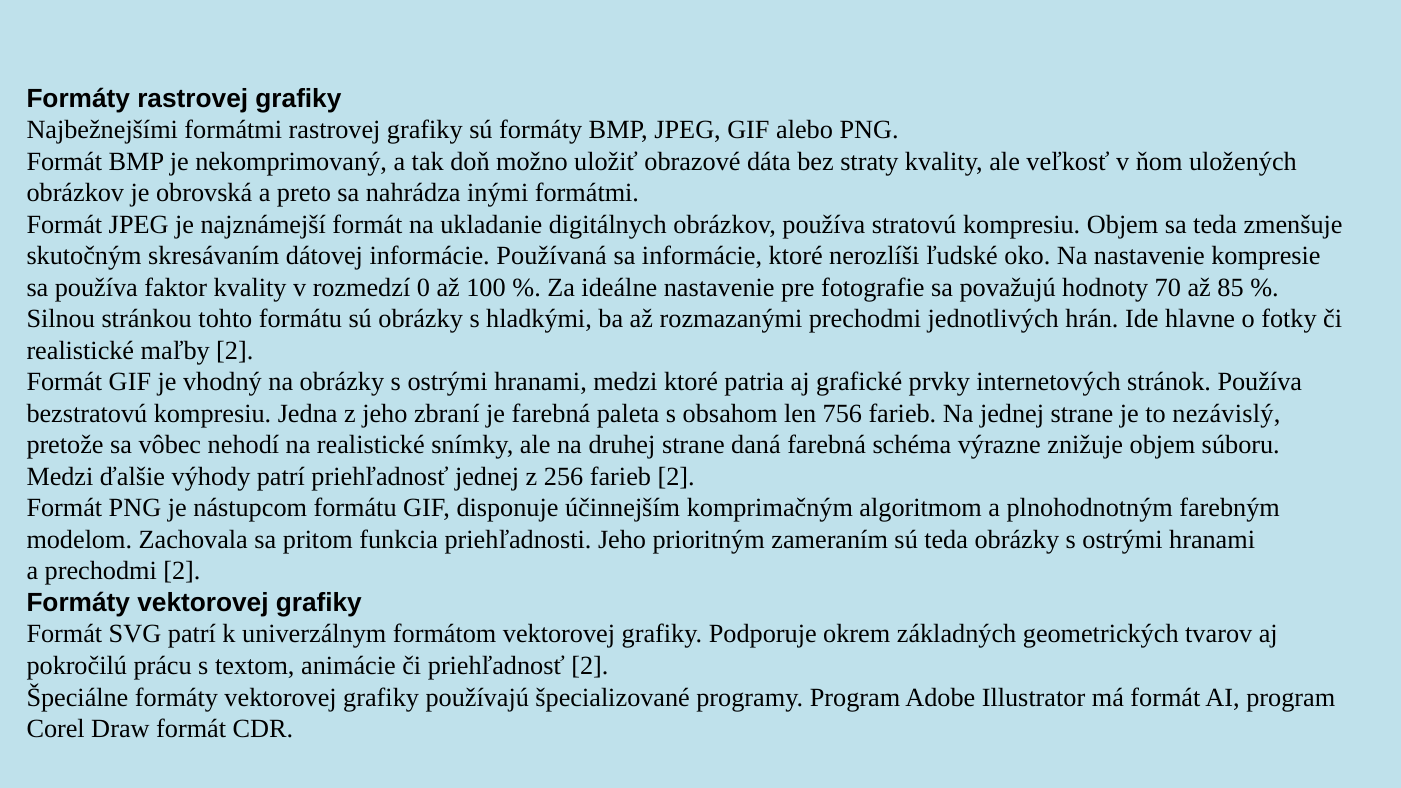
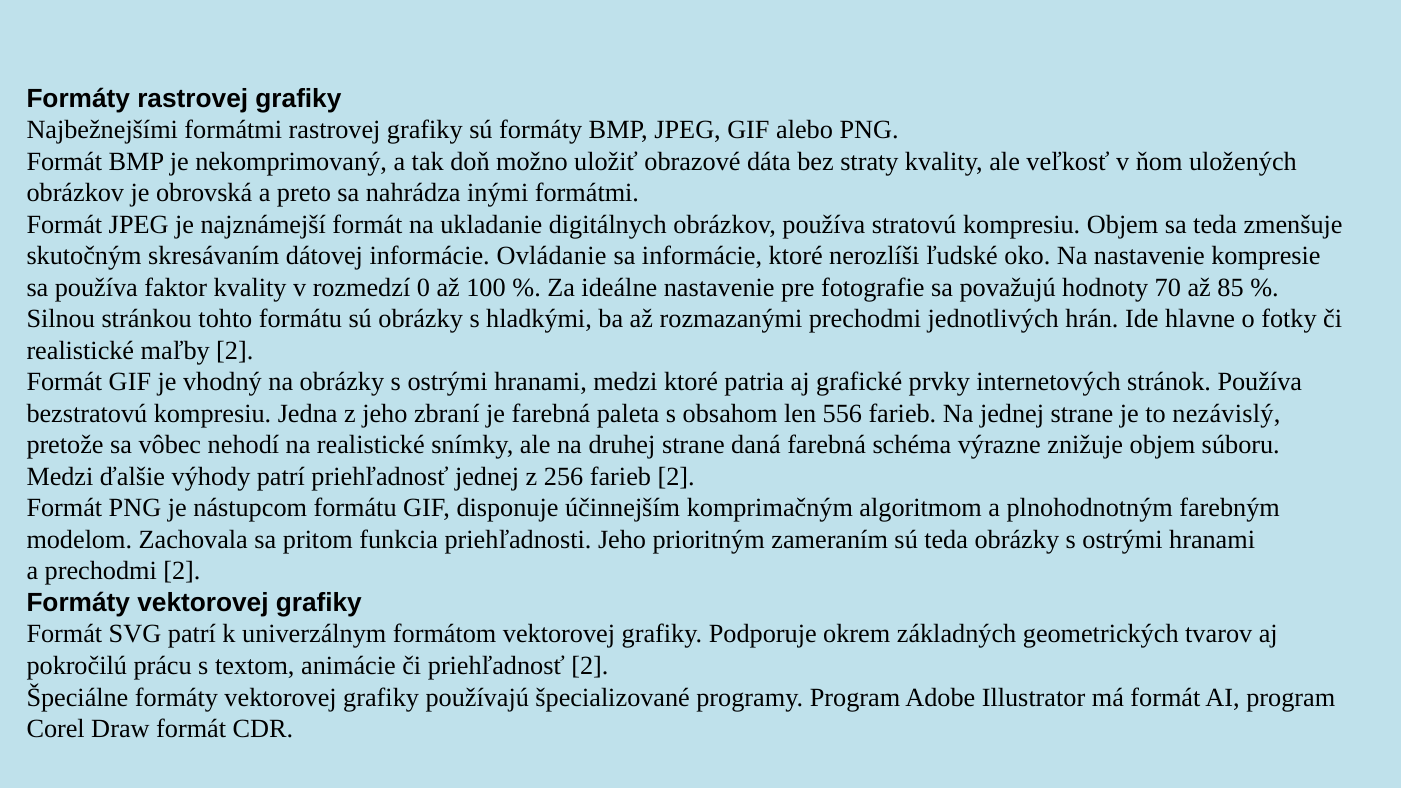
Používaná: Používaná -> Ovládanie (552, 256)
756: 756 -> 556 (842, 414)
